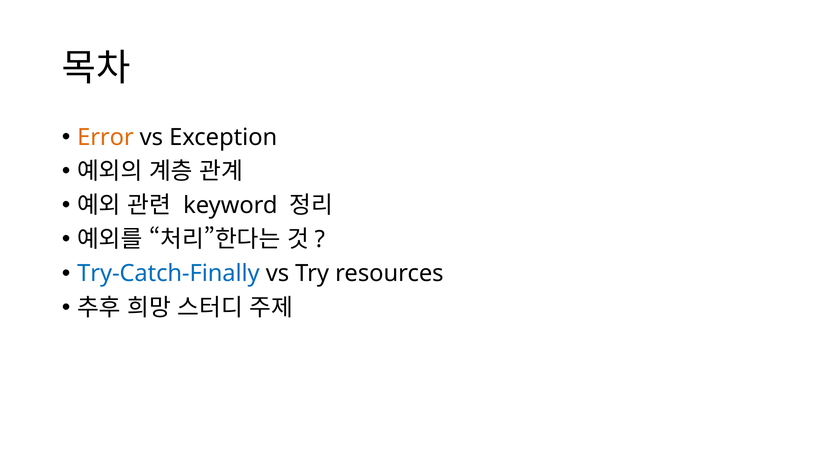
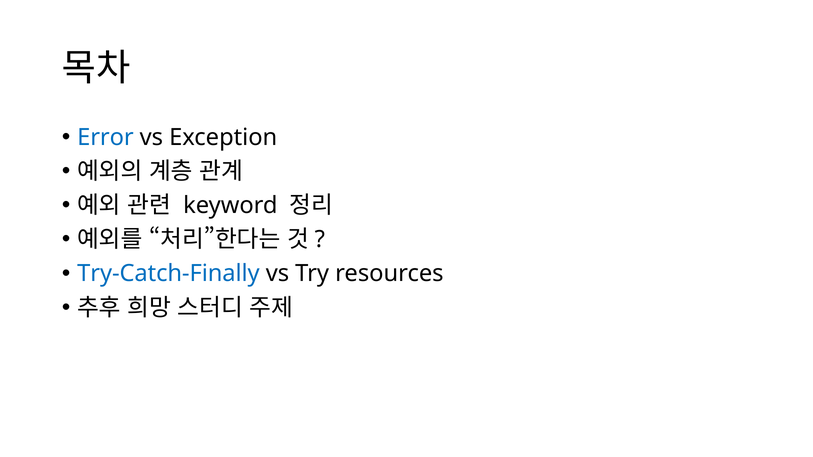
Error colour: orange -> blue (105, 137)
